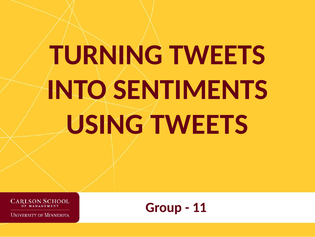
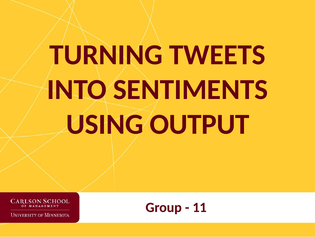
USING TWEETS: TWEETS -> OUTPUT (200, 124)
